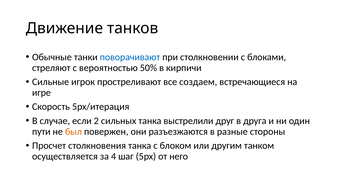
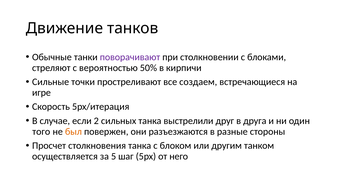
поворачивают colour: blue -> purple (130, 57)
игрок: игрок -> точки (83, 82)
пути: пути -> того (41, 132)
4: 4 -> 5 (114, 156)
